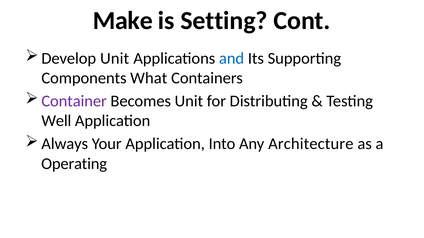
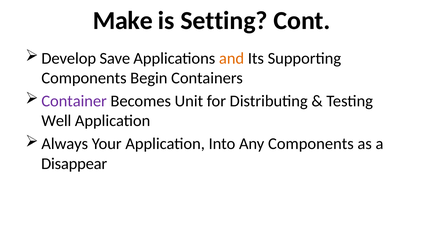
Develop Unit: Unit -> Save (115, 59)
and colour: blue -> orange (232, 59)
What: What -> Begin (149, 78)
Any Architecture: Architecture -> Components (311, 144)
Operating: Operating -> Disappear (74, 164)
